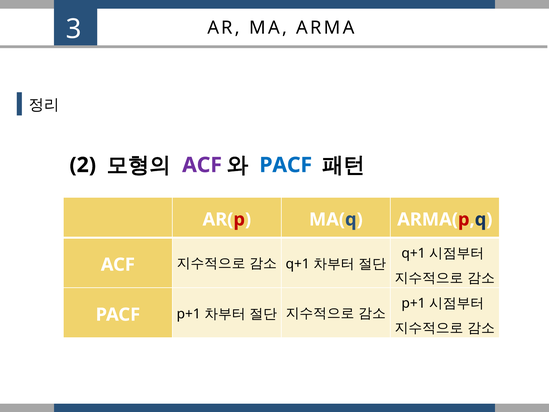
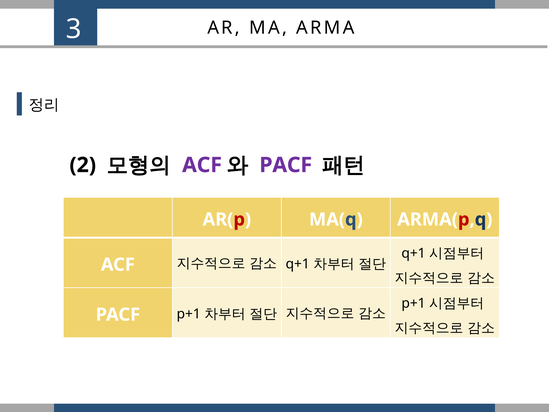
PACF colour: blue -> purple (286, 165)
